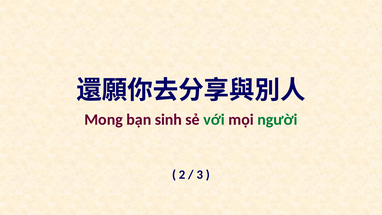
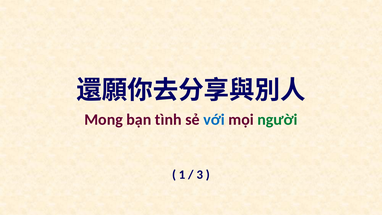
sinh: sinh -> tình (168, 119)
với colour: green -> blue (214, 119)
2: 2 -> 1 (182, 175)
